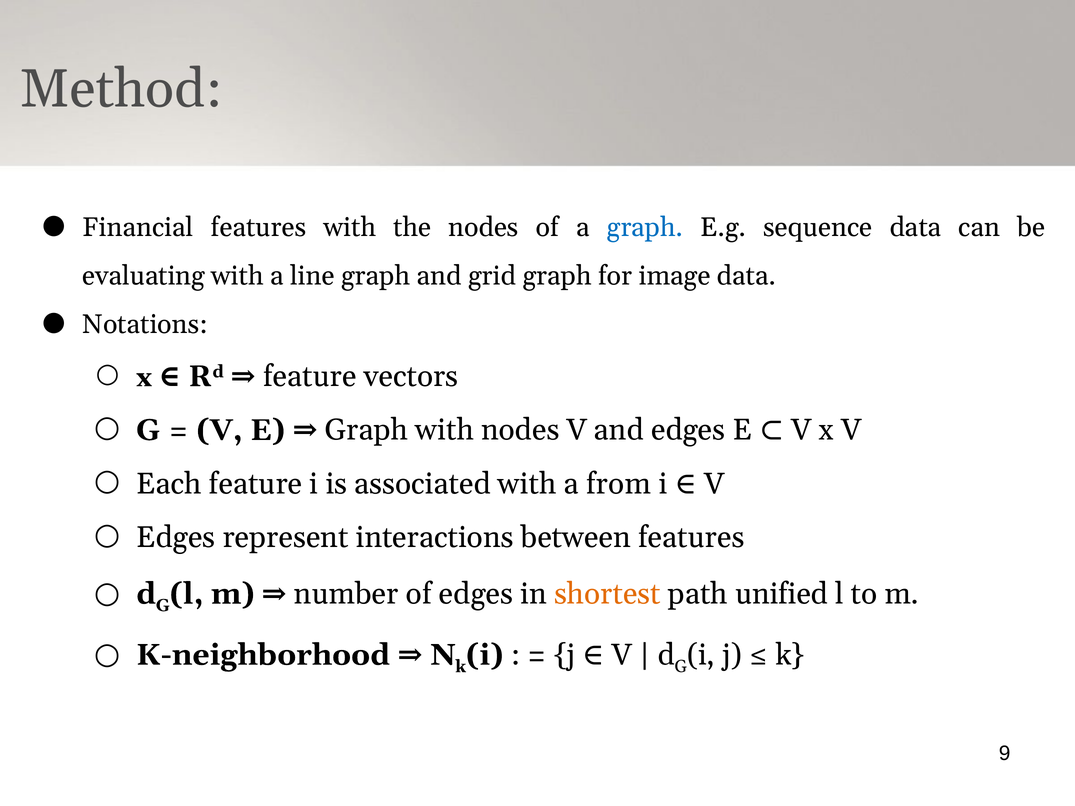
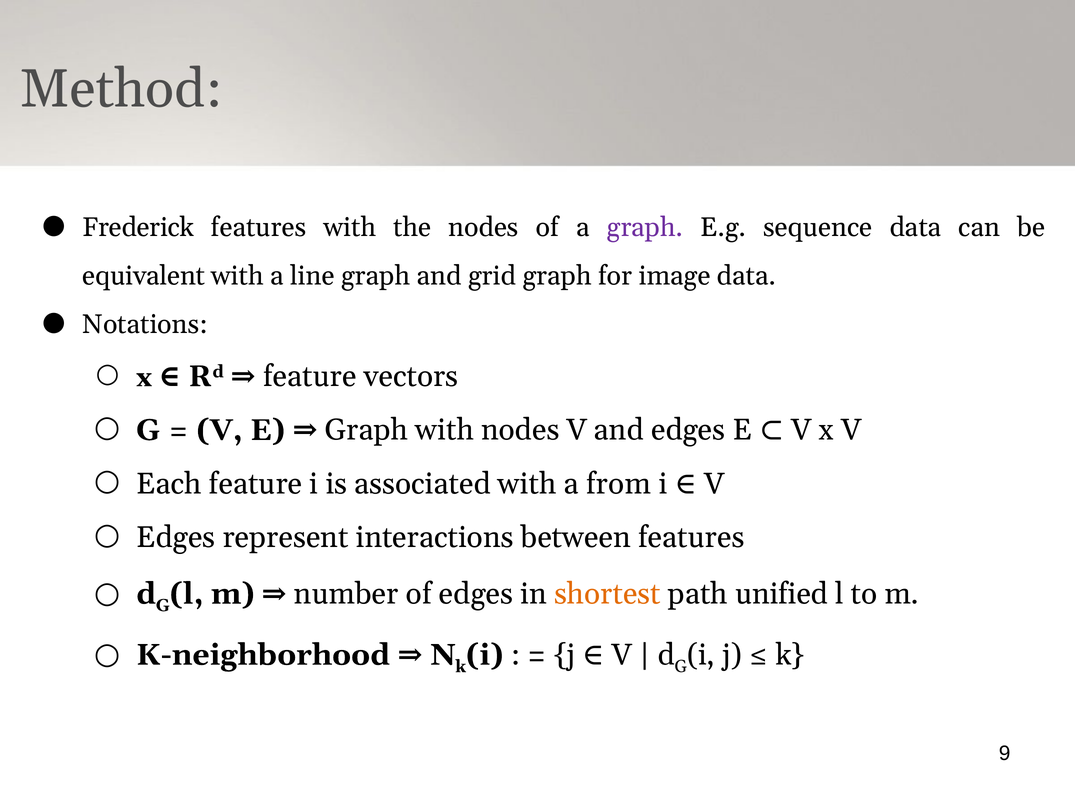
Financial: Financial -> Frederick (138, 228)
graph colour: blue -> purple (645, 228)
evaluating: evaluating -> equivalent (144, 276)
